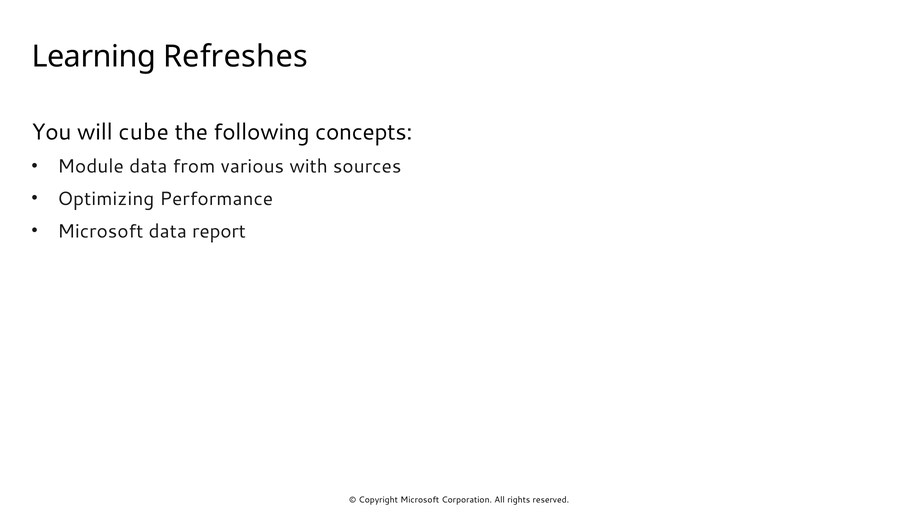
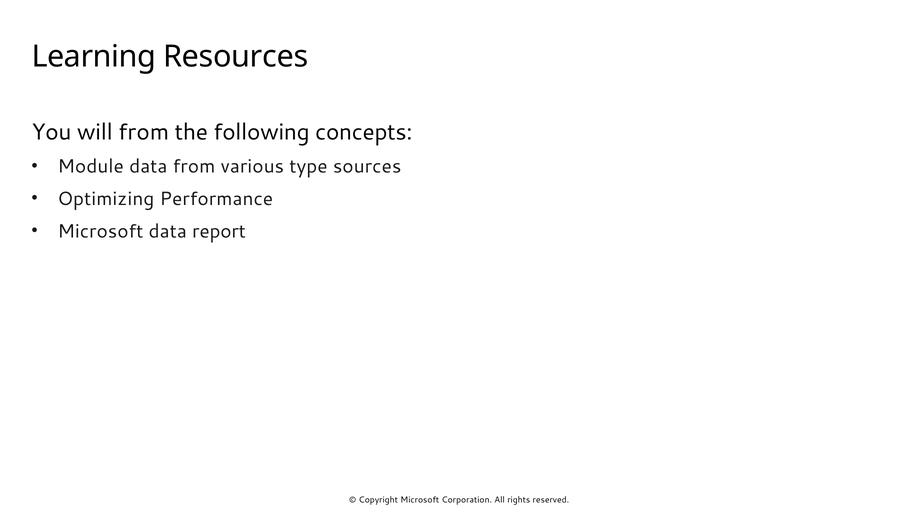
Refreshes: Refreshes -> Resources (236, 56)
will cube: cube -> from (144, 132)
with: with -> type (308, 166)
